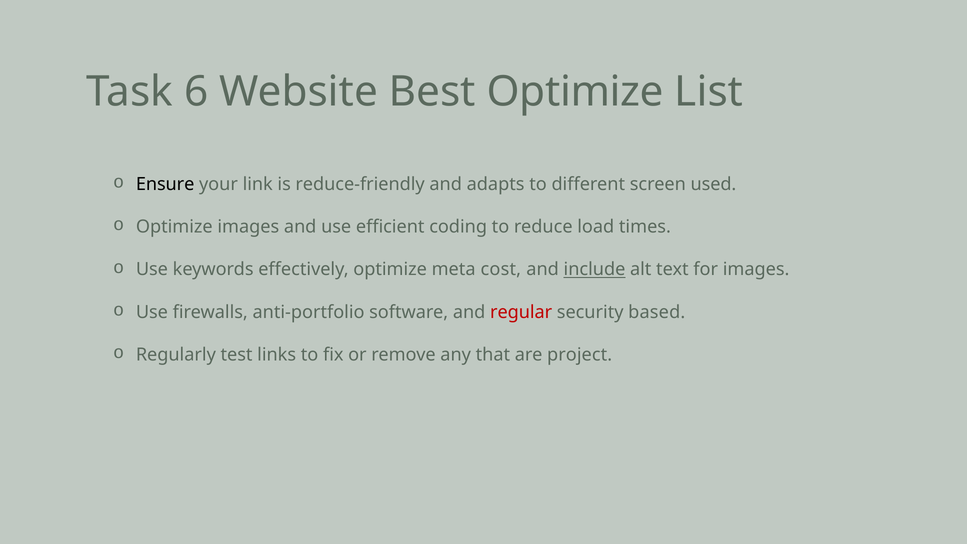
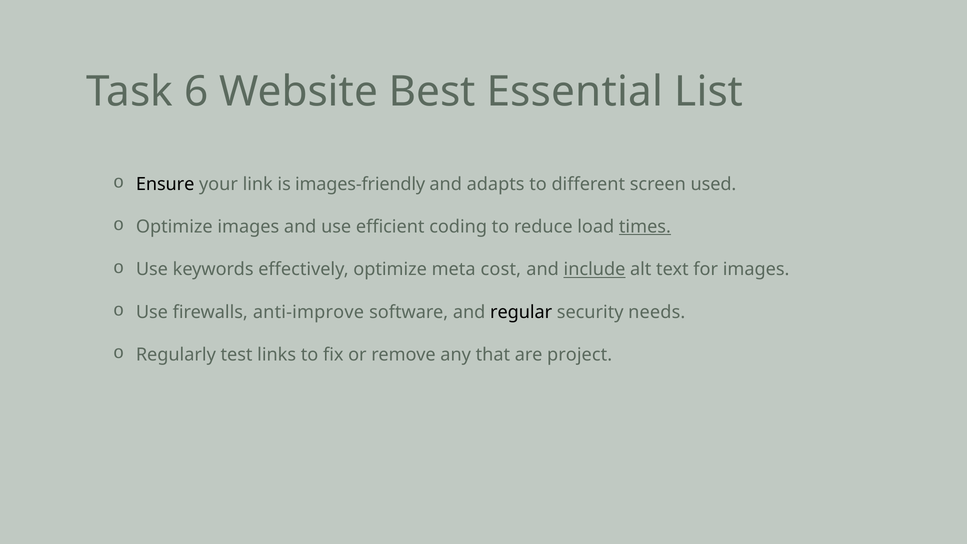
Best Optimize: Optimize -> Essential (575, 92)
reduce-friendly: reduce-friendly -> images-friendly (360, 184)
times underline: none -> present (645, 227)
anti-portfolio: anti-portfolio -> anti-improve (308, 312)
regular colour: red -> black (521, 312)
based: based -> needs (657, 312)
